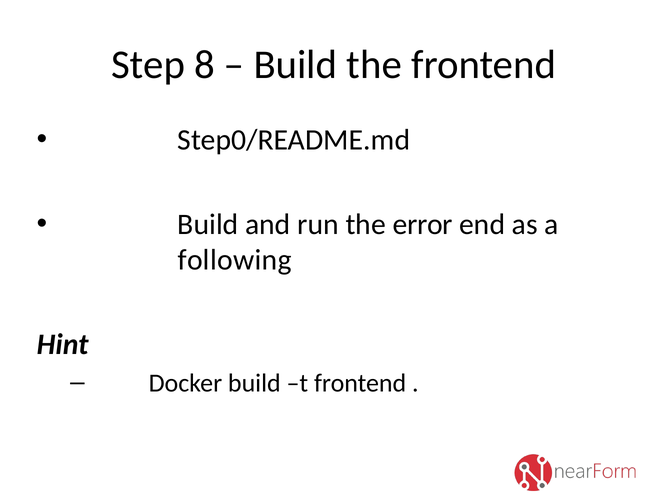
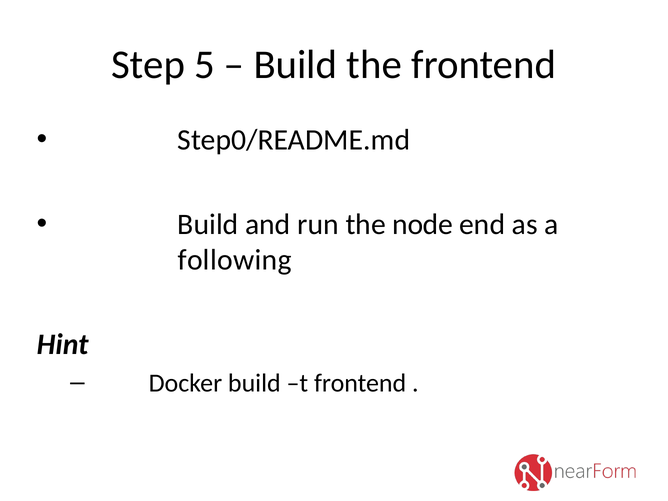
8: 8 -> 5 (204, 65)
error: error -> node (423, 224)
